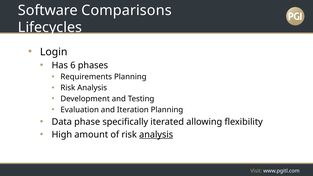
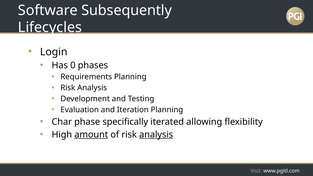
Comparisons: Comparisons -> Subsequently (127, 10)
6: 6 -> 0 (73, 65)
Data: Data -> Char (62, 122)
amount underline: none -> present (91, 135)
